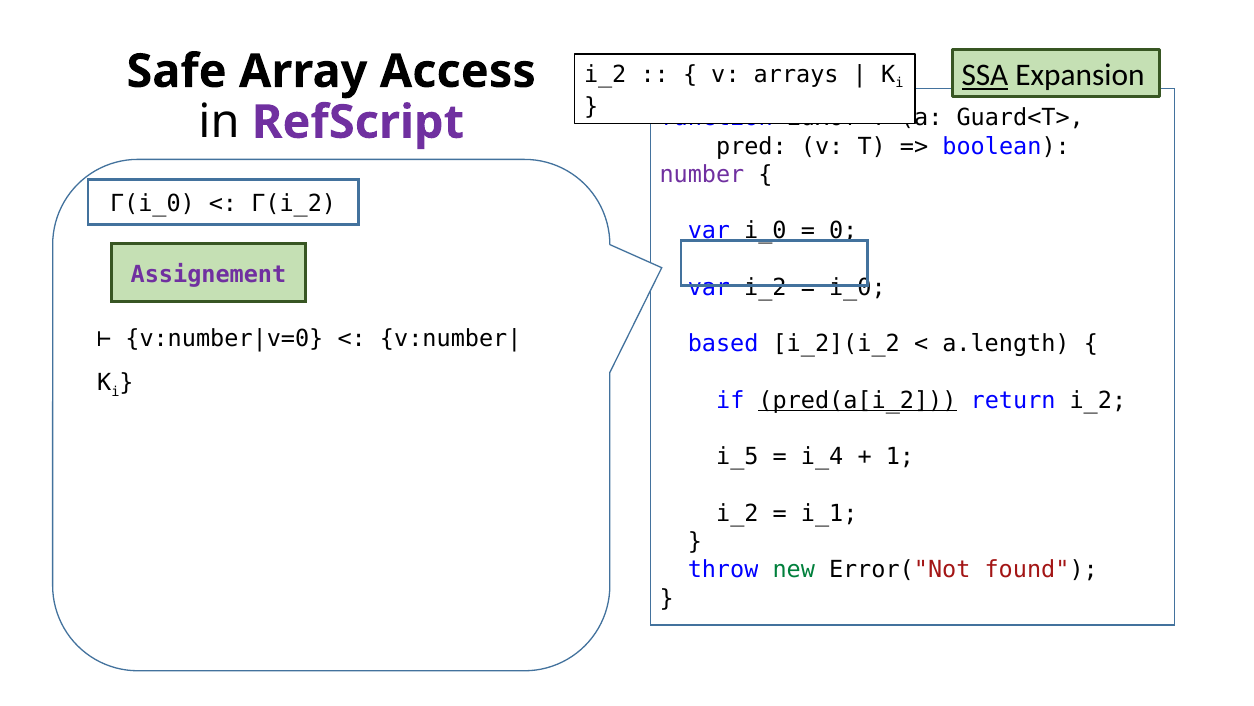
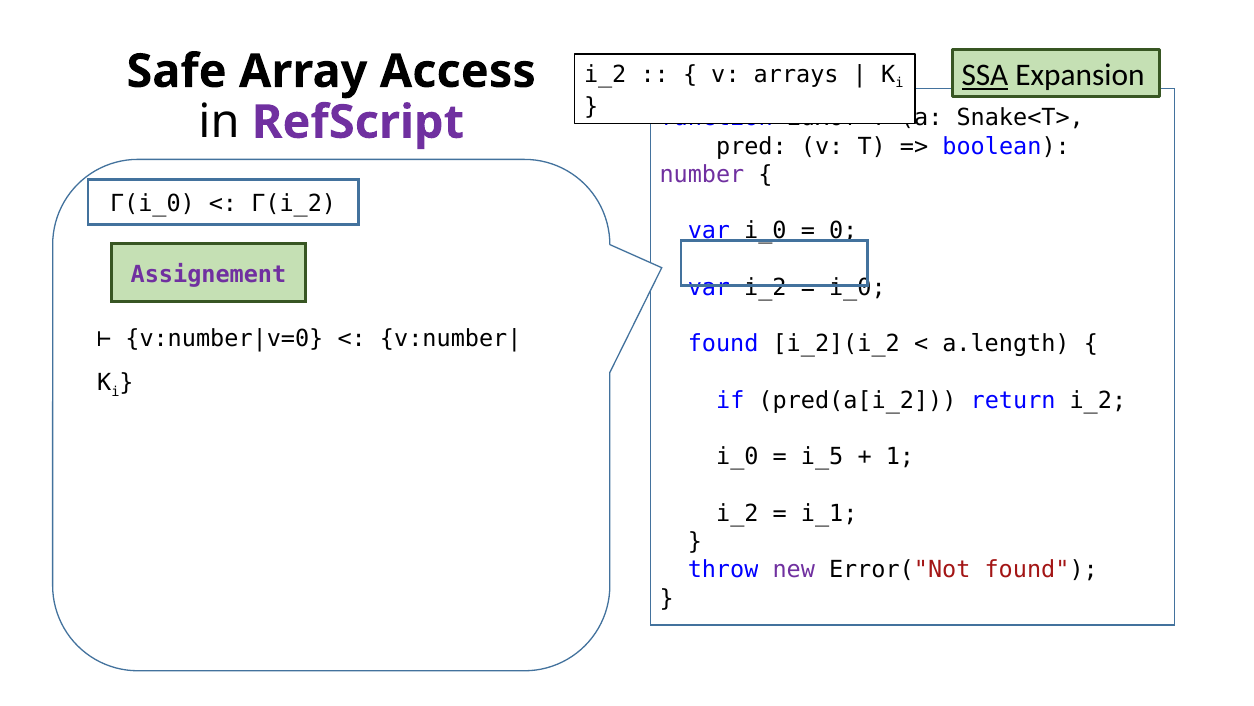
Guard<T>: Guard<T> -> Snake<T> (1020, 118)
based: based -> found (723, 344)
pred(a[i_2 underline: present -> none (858, 400)
i_5: i_5 -> i_0 (737, 457)
i_4: i_4 -> i_5 (822, 457)
new colour: green -> purple (794, 570)
